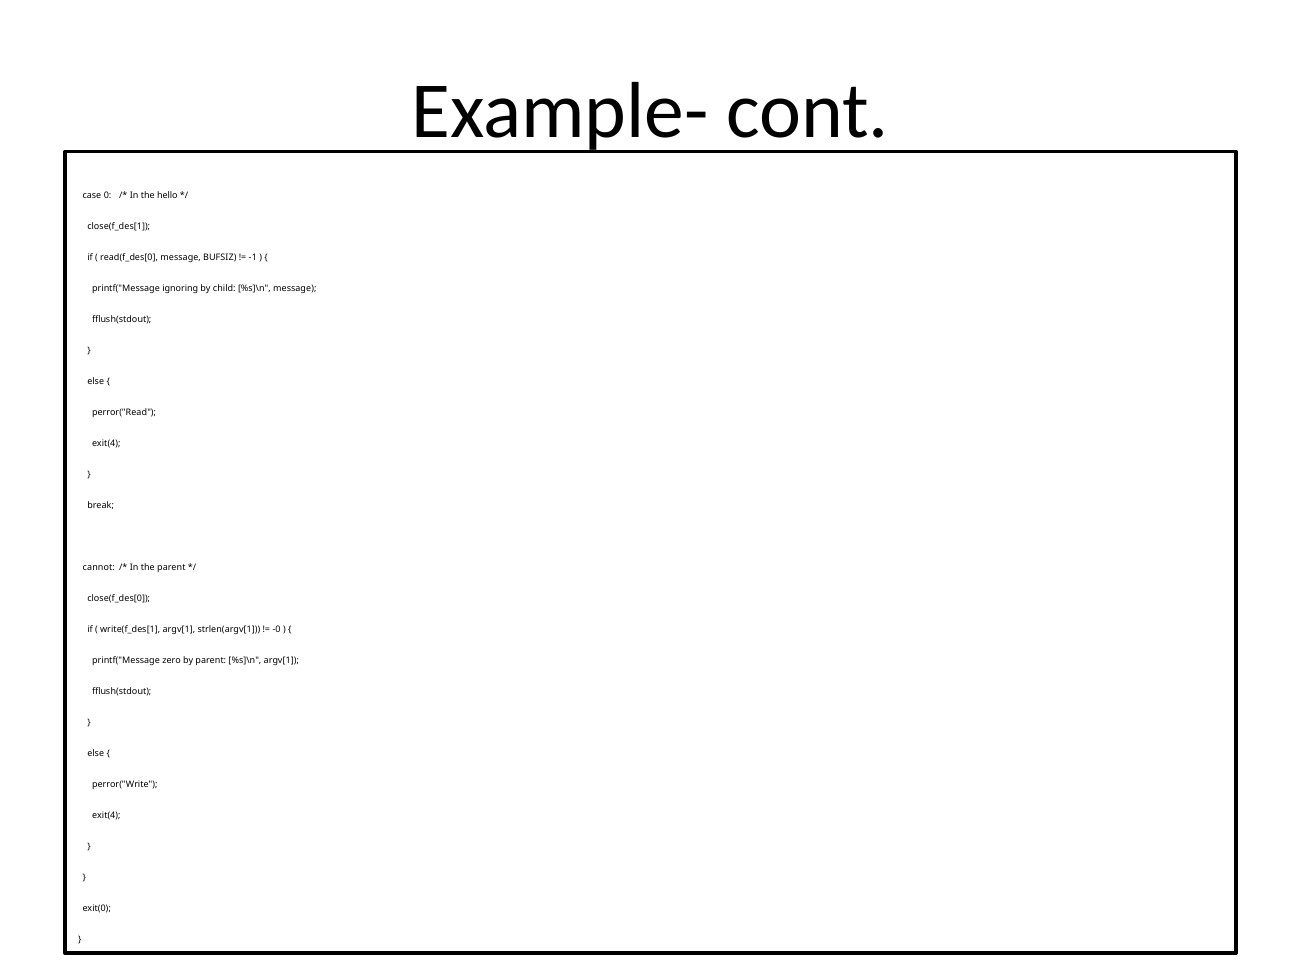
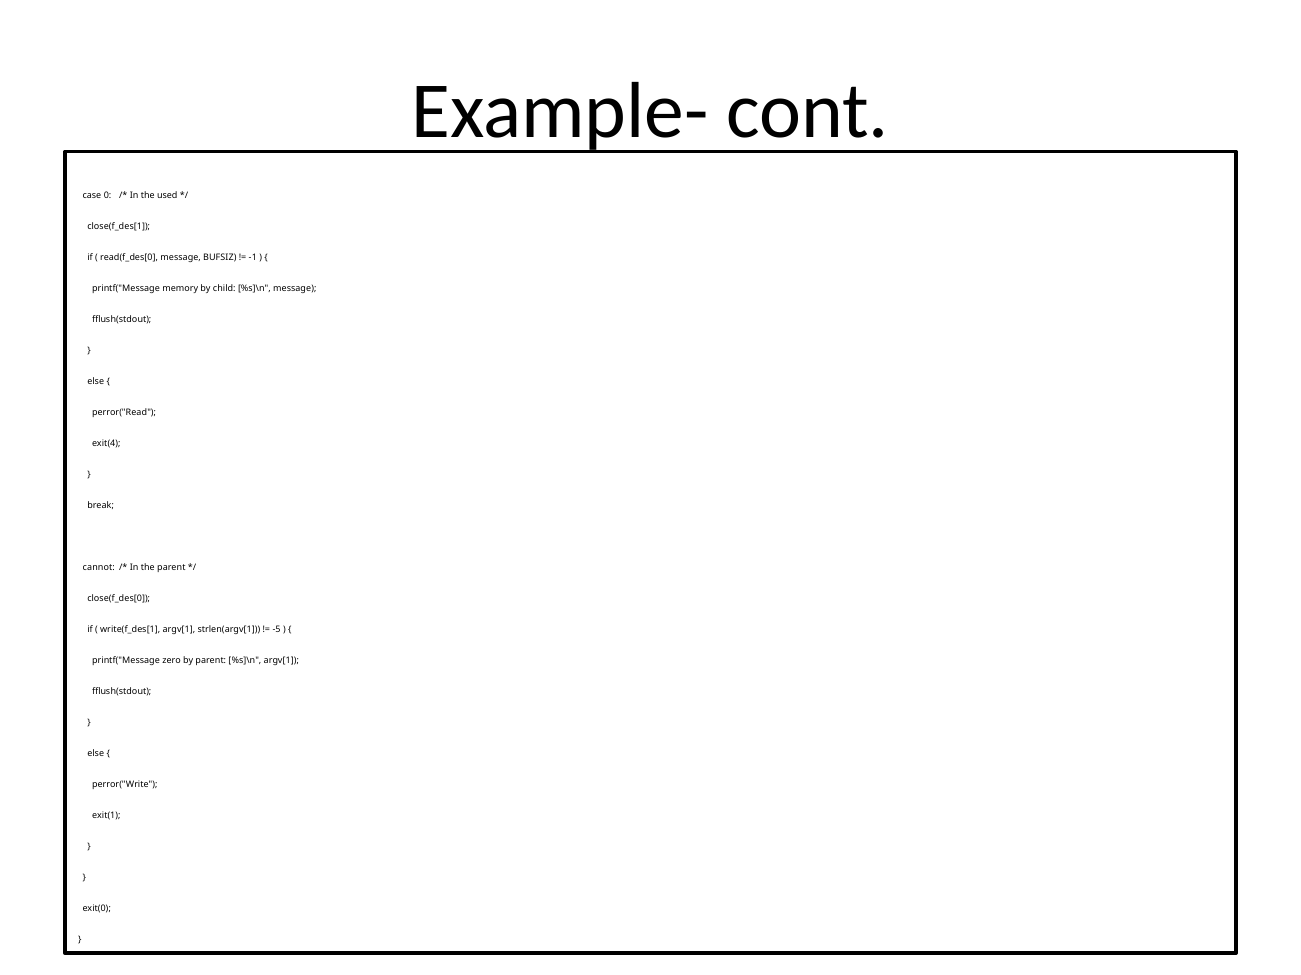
hello: hello -> used (167, 195)
ignoring: ignoring -> memory (180, 288)
-0: -0 -> -5 (277, 630)
exit(4: exit(4 -> exit(1 (106, 816)
